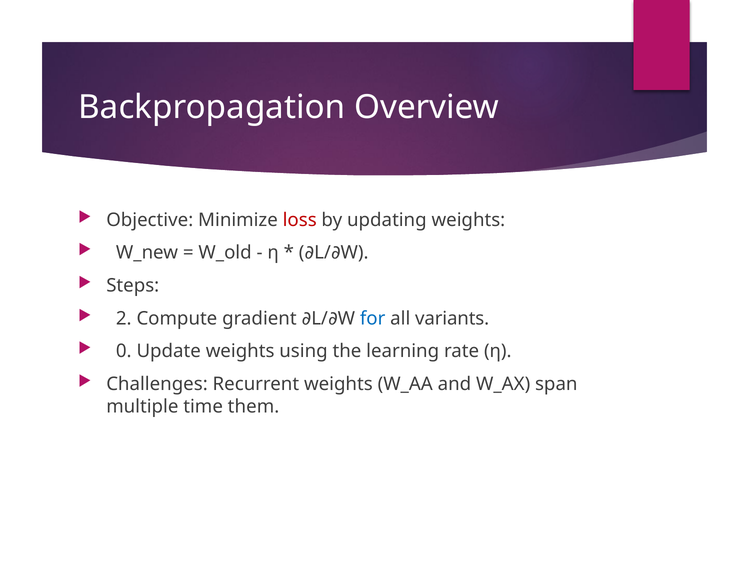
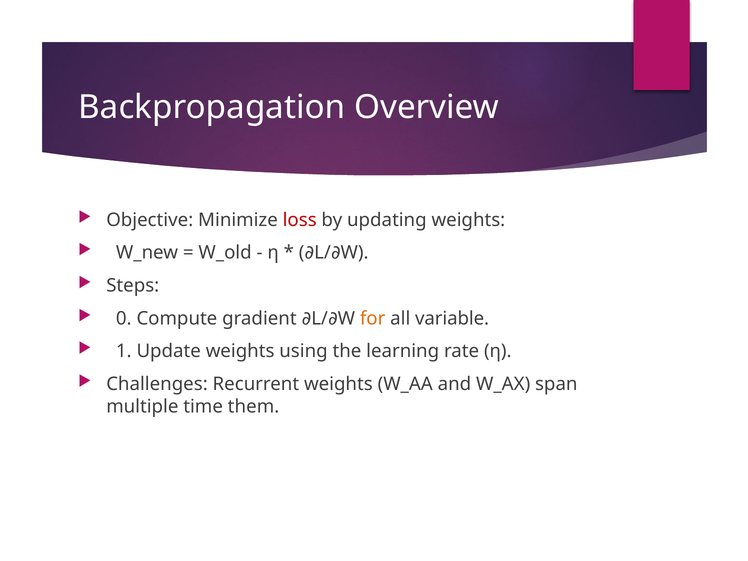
2: 2 -> 0 (124, 318)
for colour: blue -> orange (373, 318)
variants: variants -> variable (452, 318)
0: 0 -> 1 (124, 351)
